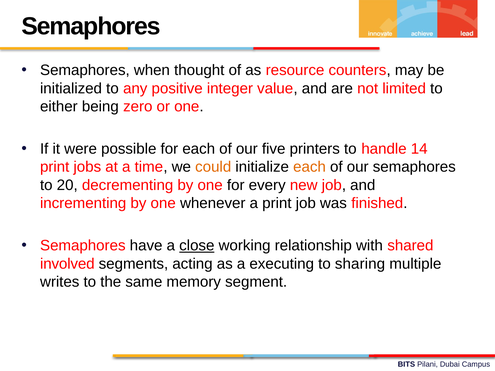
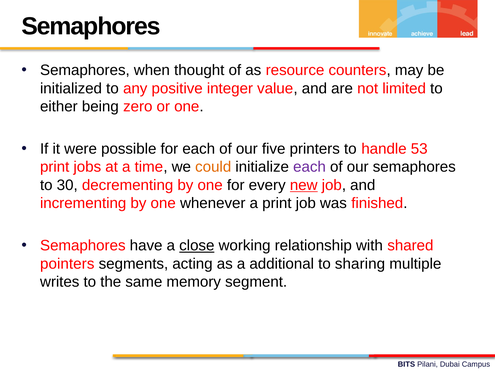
14: 14 -> 53 (419, 149)
each colour: orange -> purple (310, 167)
20: 20 -> 30 (67, 185)
new underline: none -> present (304, 185)
involved: involved -> pointers (67, 264)
executing: executing -> additional (282, 264)
